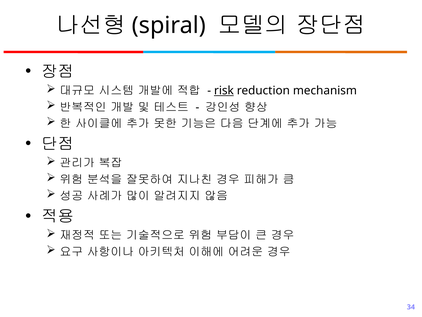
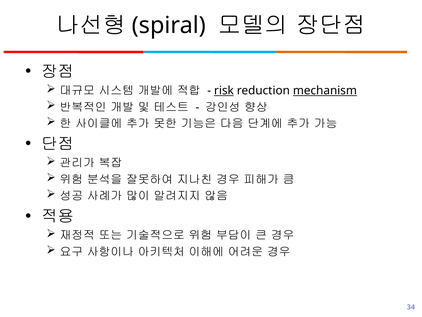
mechanism underline: none -> present (325, 91)
